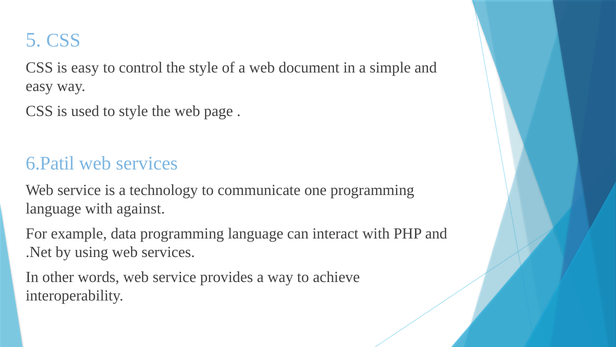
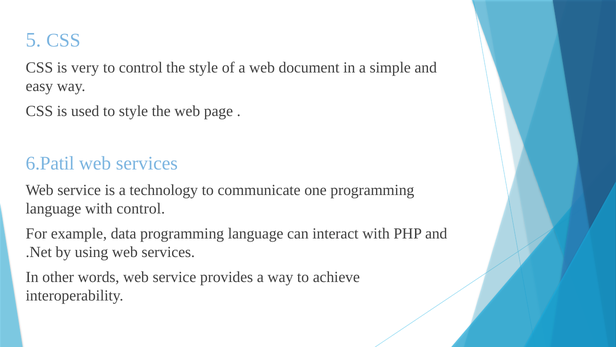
is easy: easy -> very (85, 67)
with against: against -> control (141, 209)
